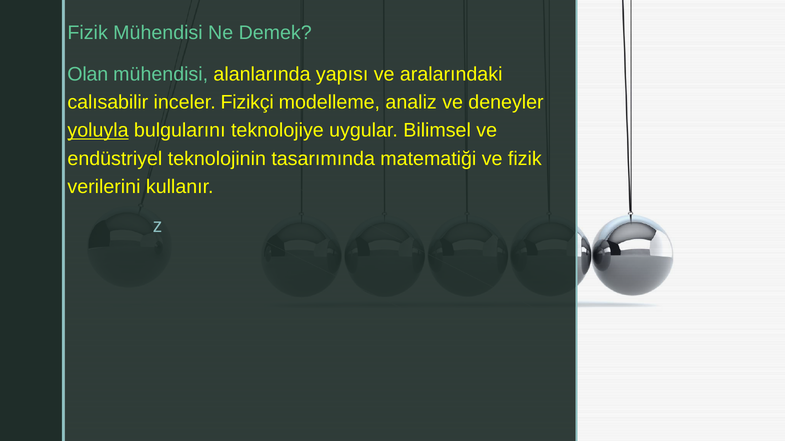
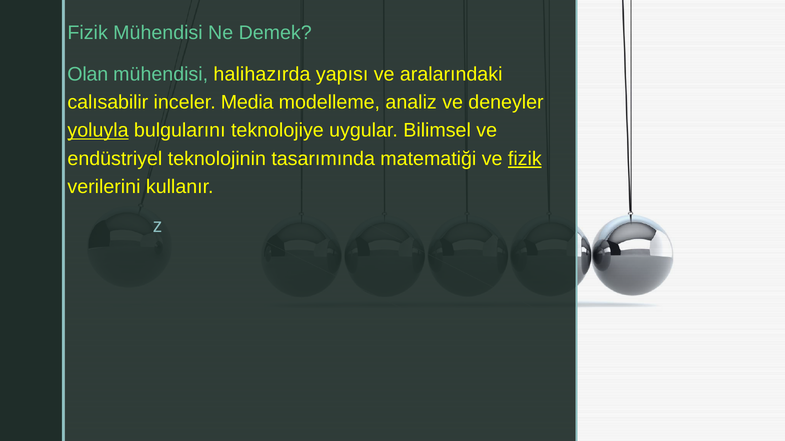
alanlarında: alanlarında -> halihazırda (262, 74)
Fizikçi: Fizikçi -> Media (247, 102)
fizik underline: none -> present (525, 159)
